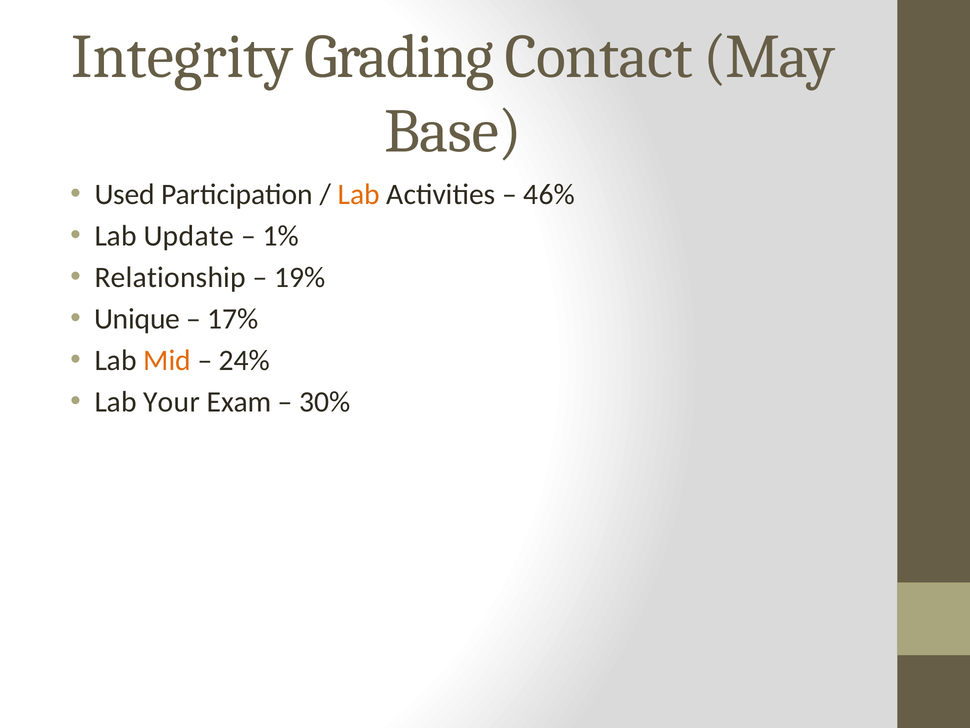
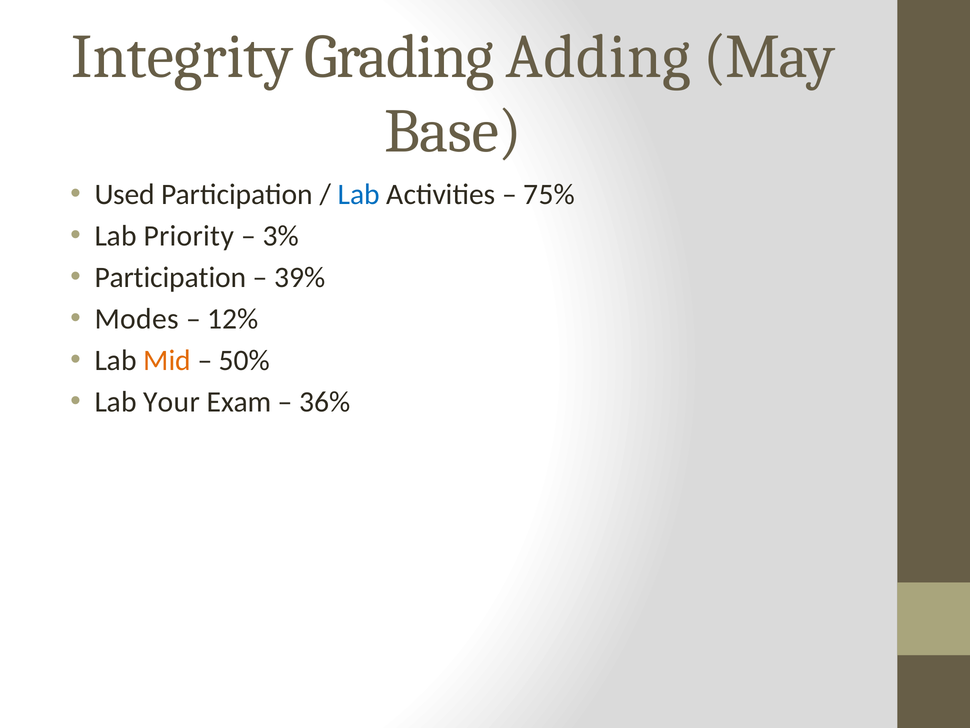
Contact: Contact -> Adding (598, 57)
Lab colour: orange -> blue (359, 194)
46%: 46% -> 75% (549, 194)
Update: Update -> Priority (189, 236)
1%: 1% -> 3% (281, 236)
Relationship: Relationship -> Participation (170, 277)
19%: 19% -> 39% (300, 277)
Unique: Unique -> Modes (137, 319)
17%: 17% -> 12% (233, 319)
24%: 24% -> 50% (245, 360)
30%: 30% -> 36% (325, 402)
